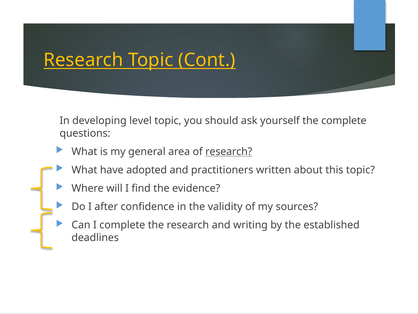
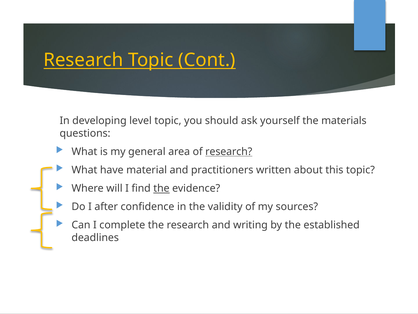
the complete: complete -> materials (344, 121)
adopted: adopted -> material (147, 170)
the underline: none -> present (161, 188)
